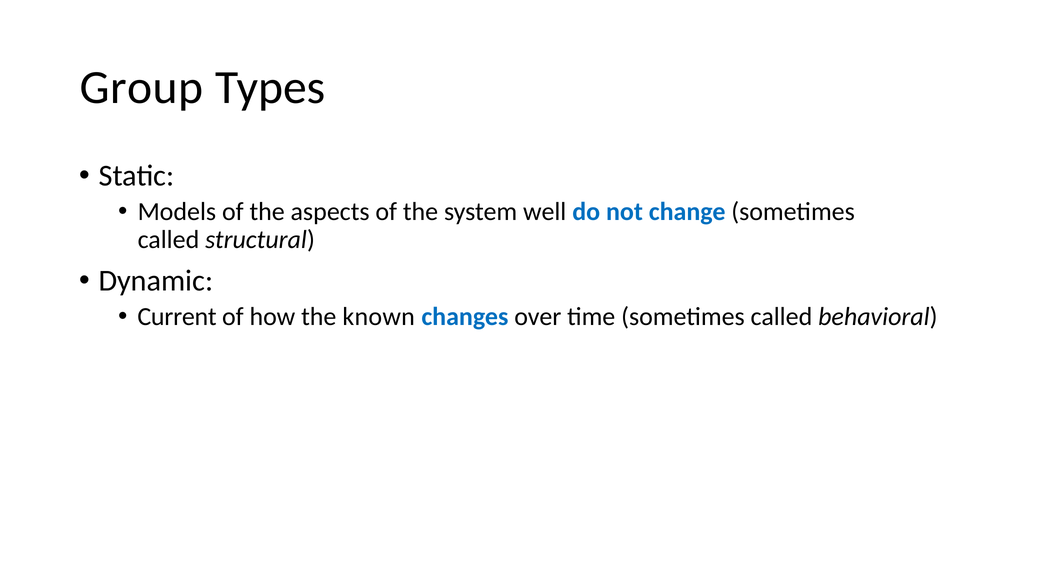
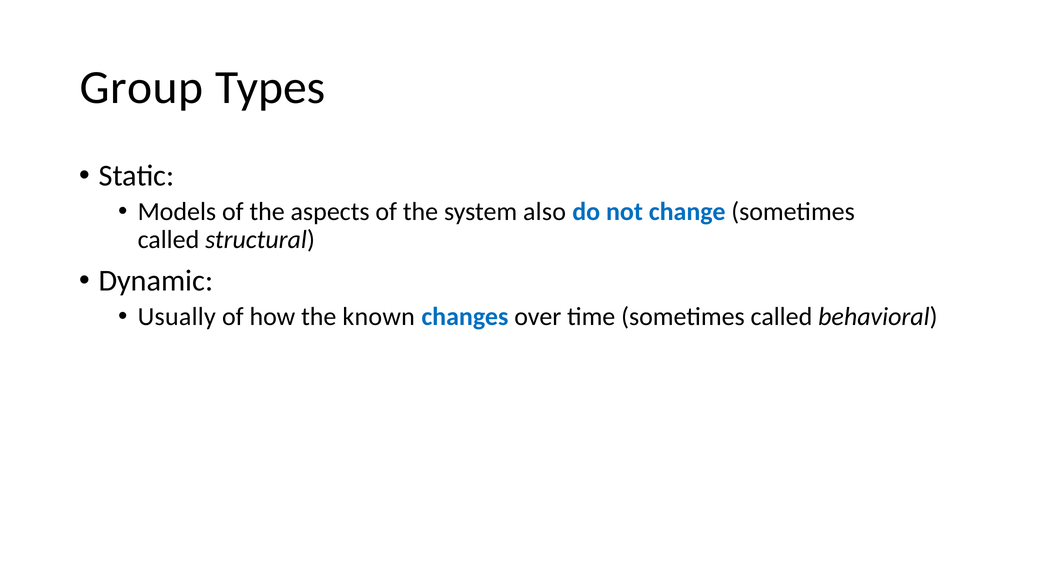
well: well -> also (545, 211)
Current: Current -> Usually (177, 317)
